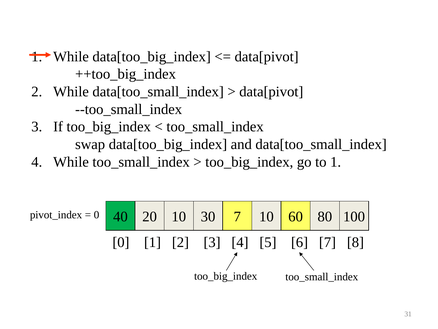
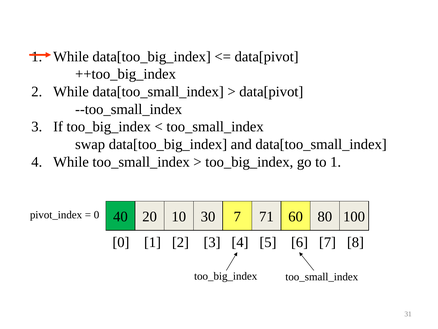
7 10: 10 -> 71 (266, 216)
